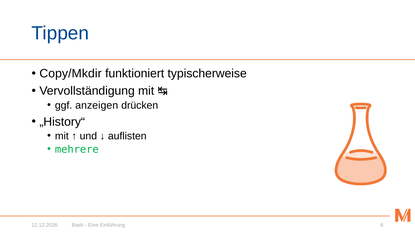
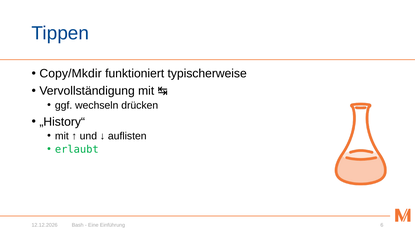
anzeigen: anzeigen -> wechseln (97, 105)
mehrere: mehrere -> erlaubt (77, 150)
